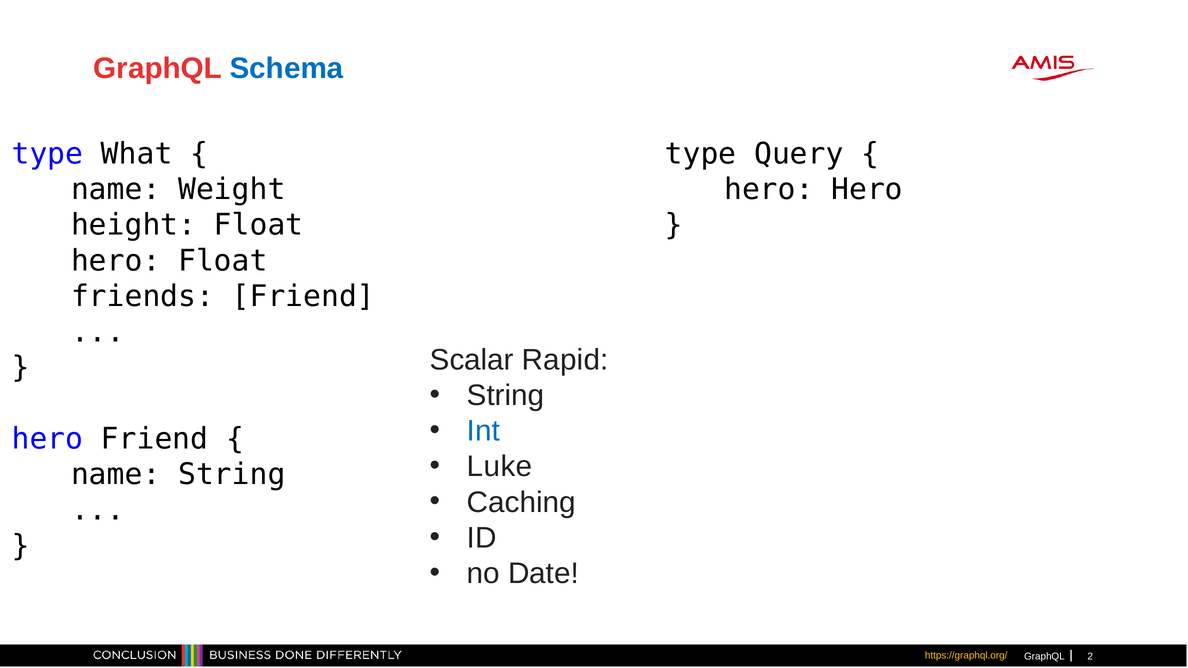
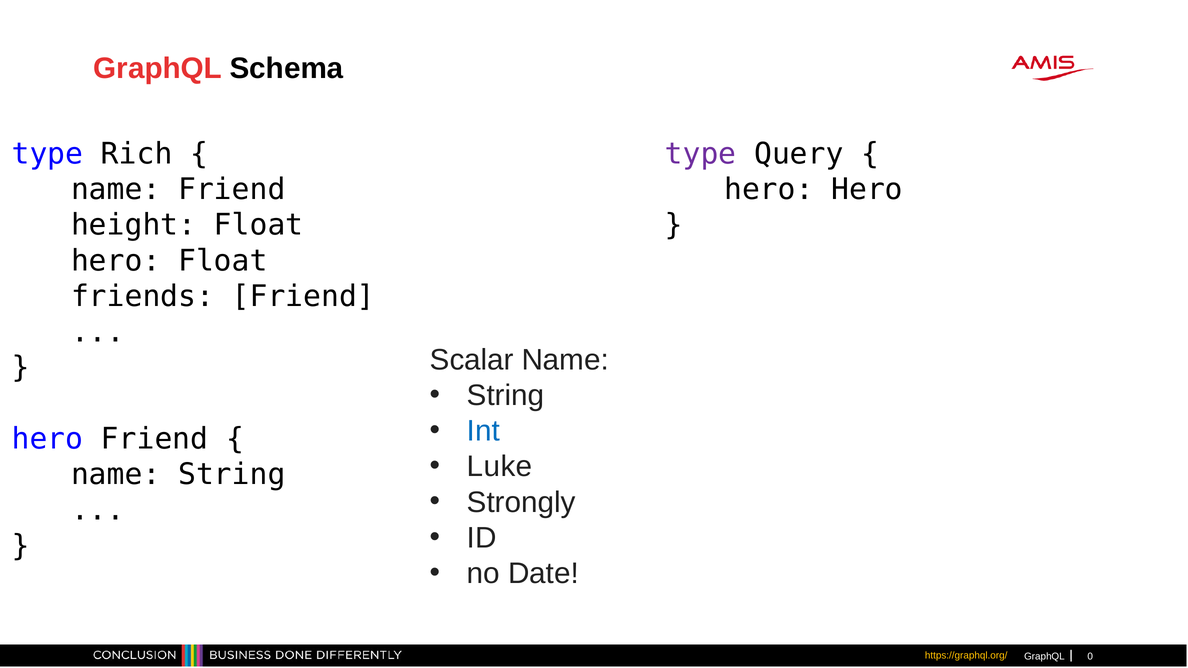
Schema colour: blue -> black (287, 69)
What: What -> Rich (137, 154)
type colour: black -> purple (701, 154)
name Weight: Weight -> Friend (232, 190)
Scalar Rapid: Rapid -> Name (565, 360)
Caching: Caching -> Strongly (521, 502)
2: 2 -> 0 (1090, 657)
